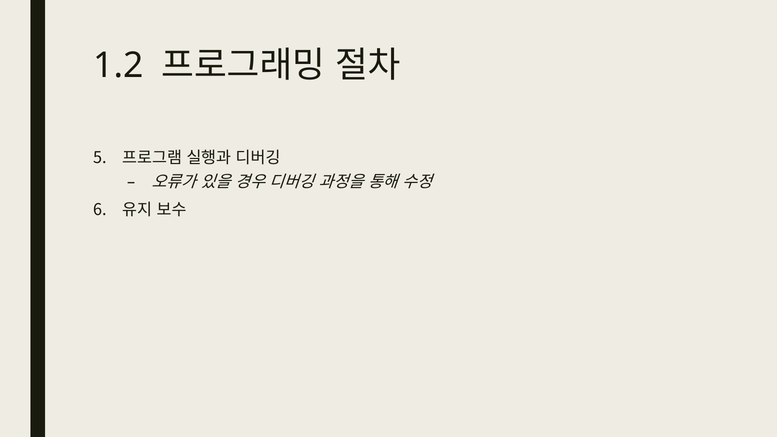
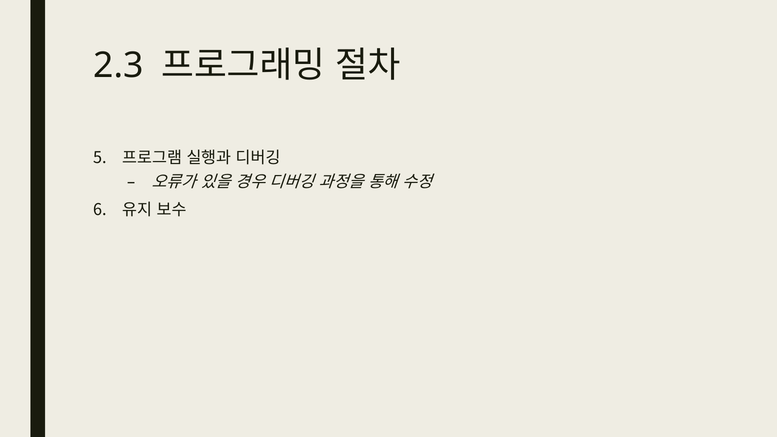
1.2: 1.2 -> 2.3 (118, 65)
